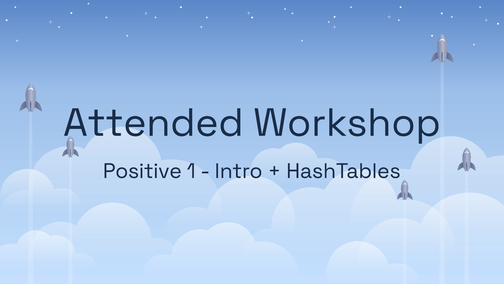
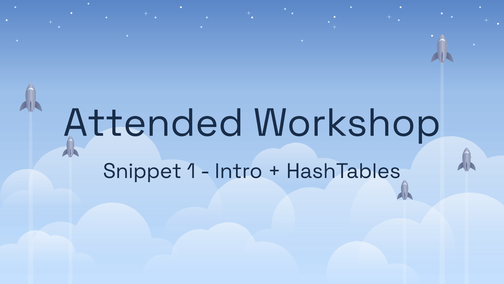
Positive: Positive -> Snippet (142, 171)
